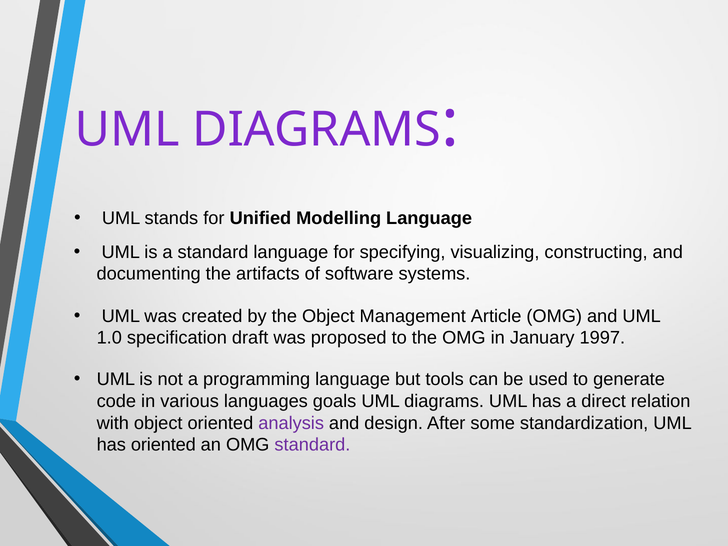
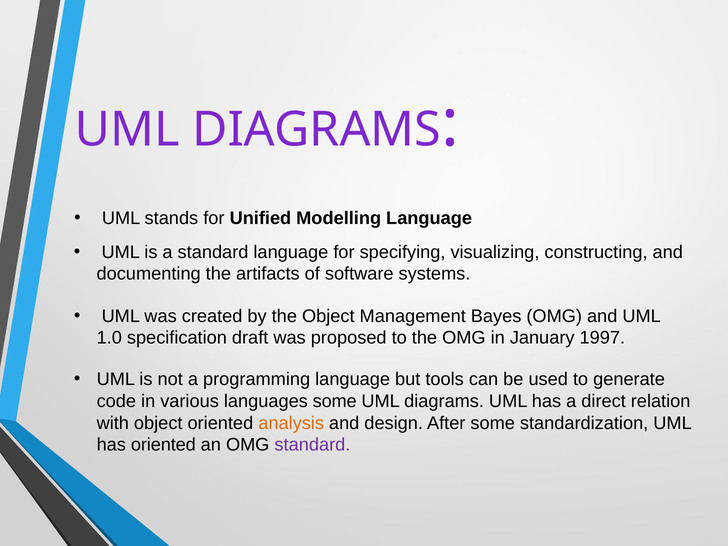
Article: Article -> Bayes (496, 316)
languages goals: goals -> some (335, 401)
analysis colour: purple -> orange (291, 423)
